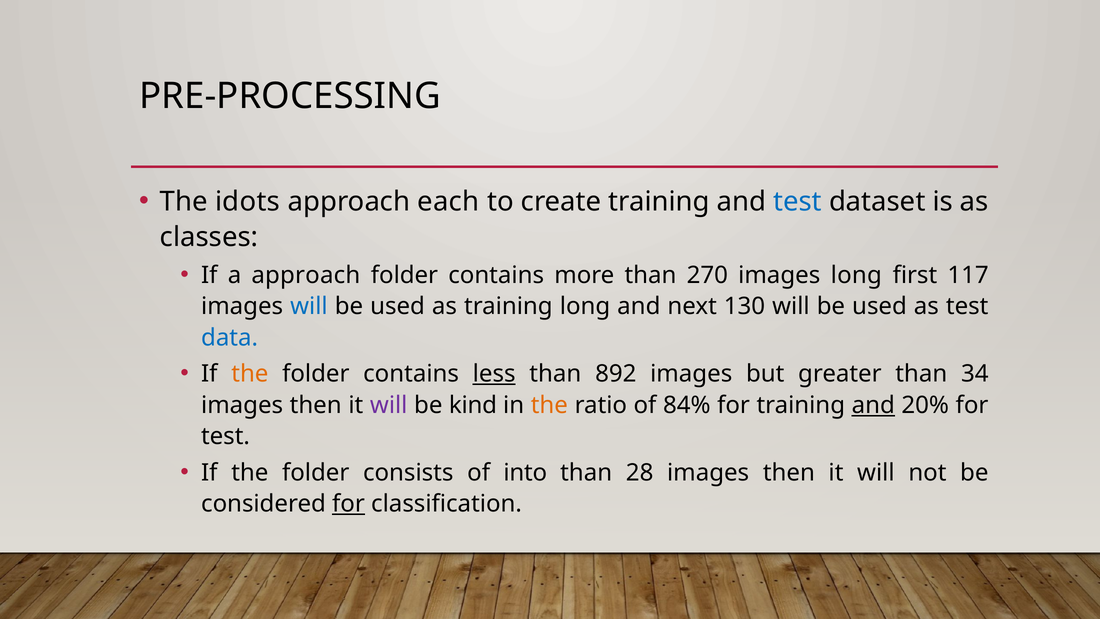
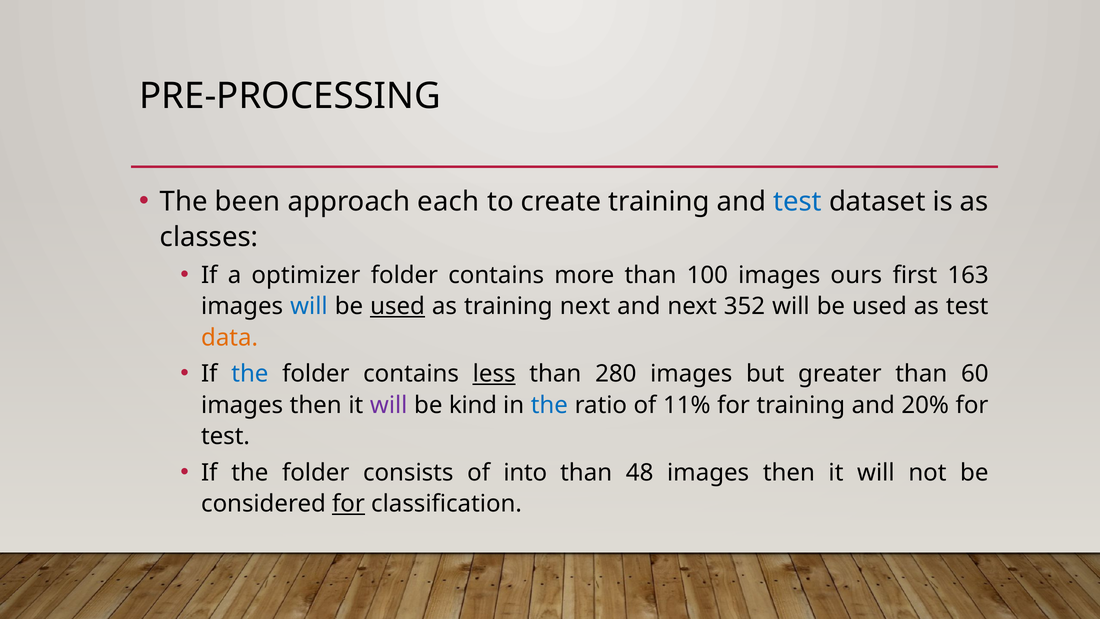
idots: idots -> been (248, 201)
a approach: approach -> optimizer (306, 275)
270: 270 -> 100 (707, 275)
images long: long -> ours (856, 275)
117: 117 -> 163 (968, 275)
used underline: none -> present (398, 306)
training long: long -> next (585, 306)
130: 130 -> 352 (744, 306)
data colour: blue -> orange (230, 338)
the colour: orange -> blue (250, 374)
892: 892 -> 280 (616, 374)
34: 34 -> 60 (975, 374)
the colour: orange -> blue (549, 405)
84%: 84% -> 11% (687, 405)
and underline: present -> none (873, 405)
28: 28 -> 48 (640, 473)
